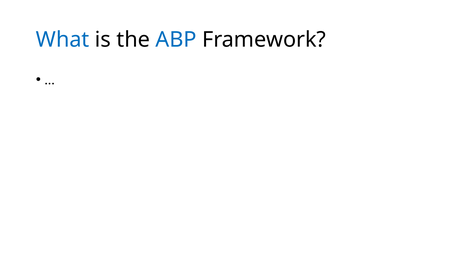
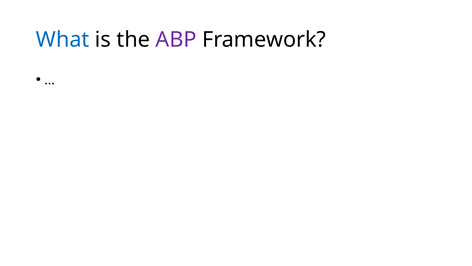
ABP colour: blue -> purple (176, 40)
